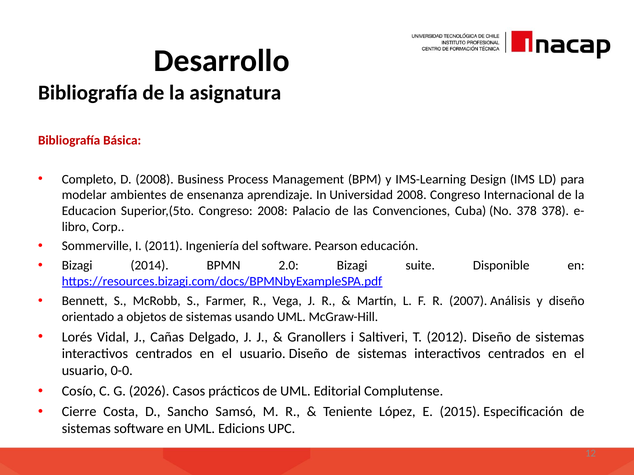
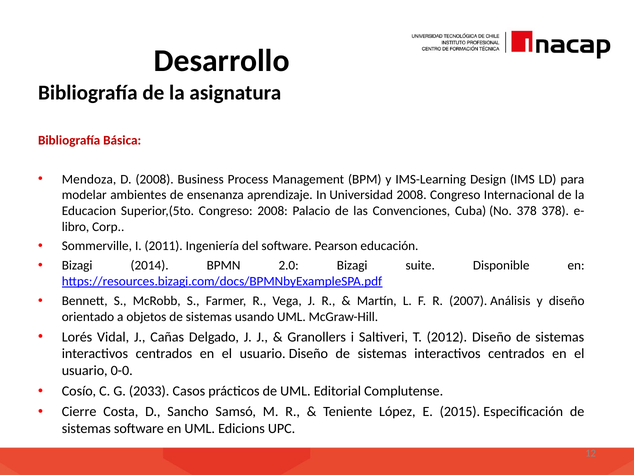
Completo: Completo -> Mendoza (89, 179)
2026: 2026 -> 2033 (149, 392)
